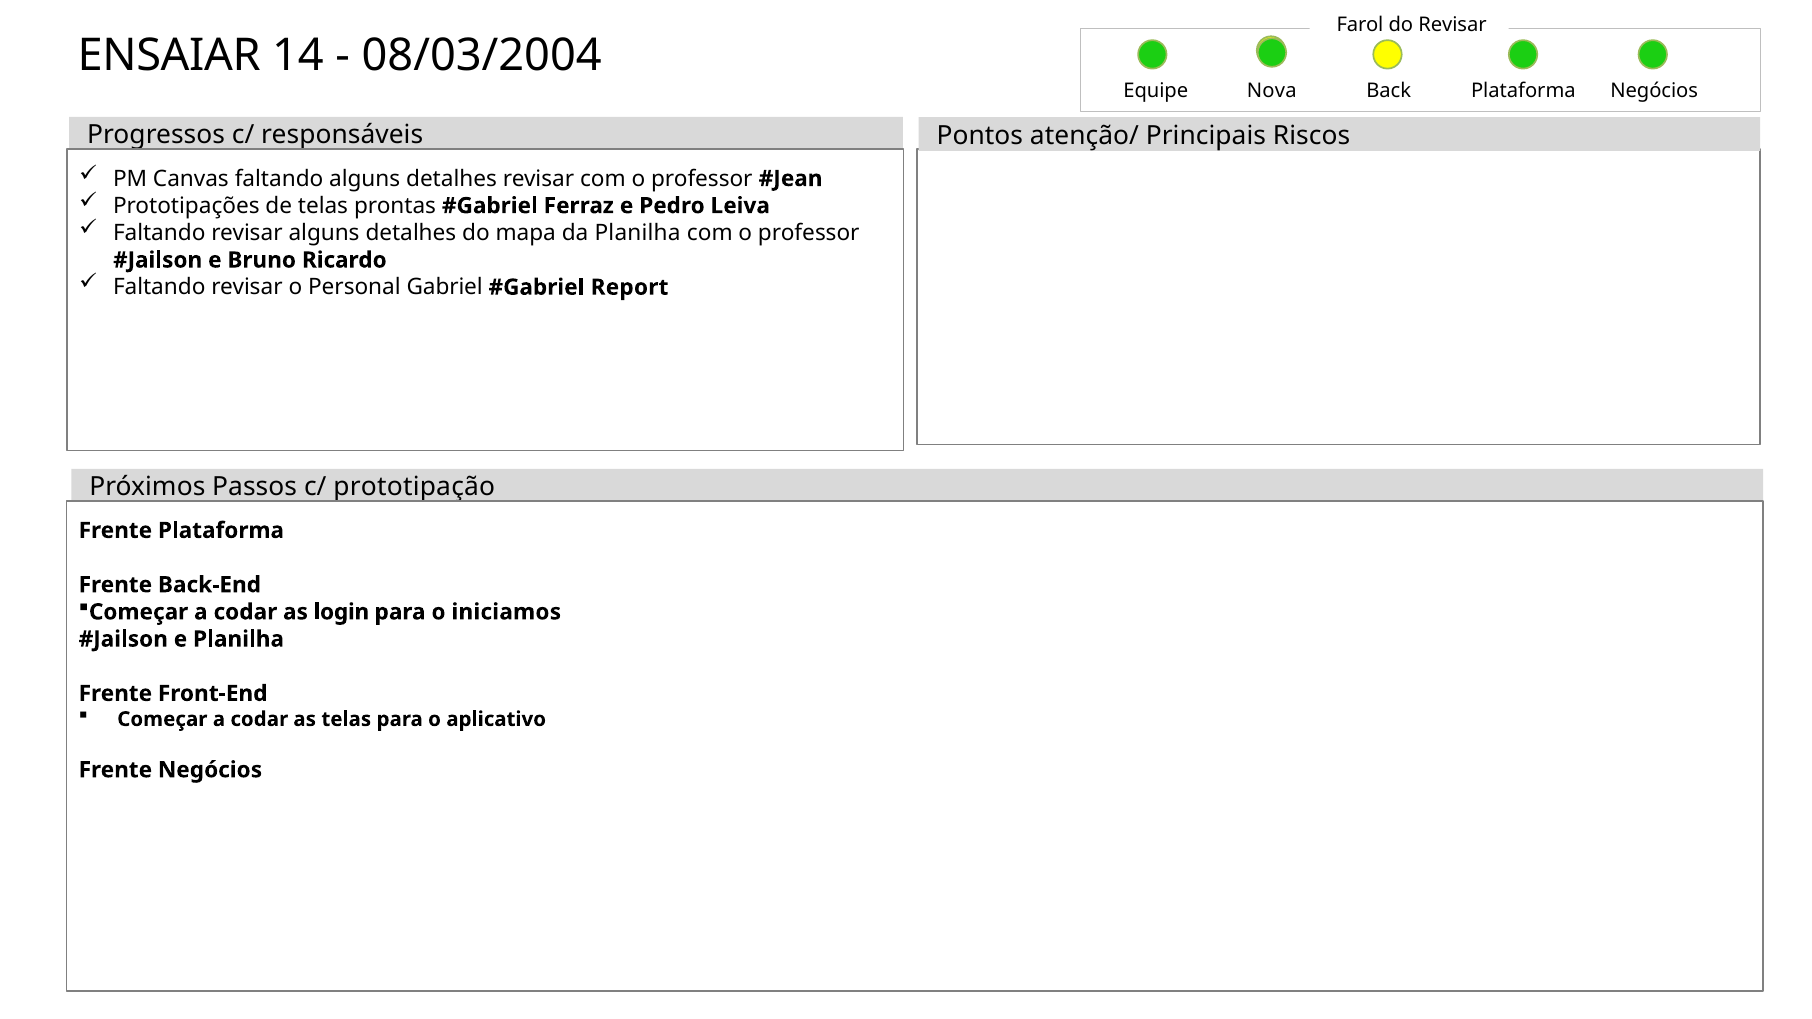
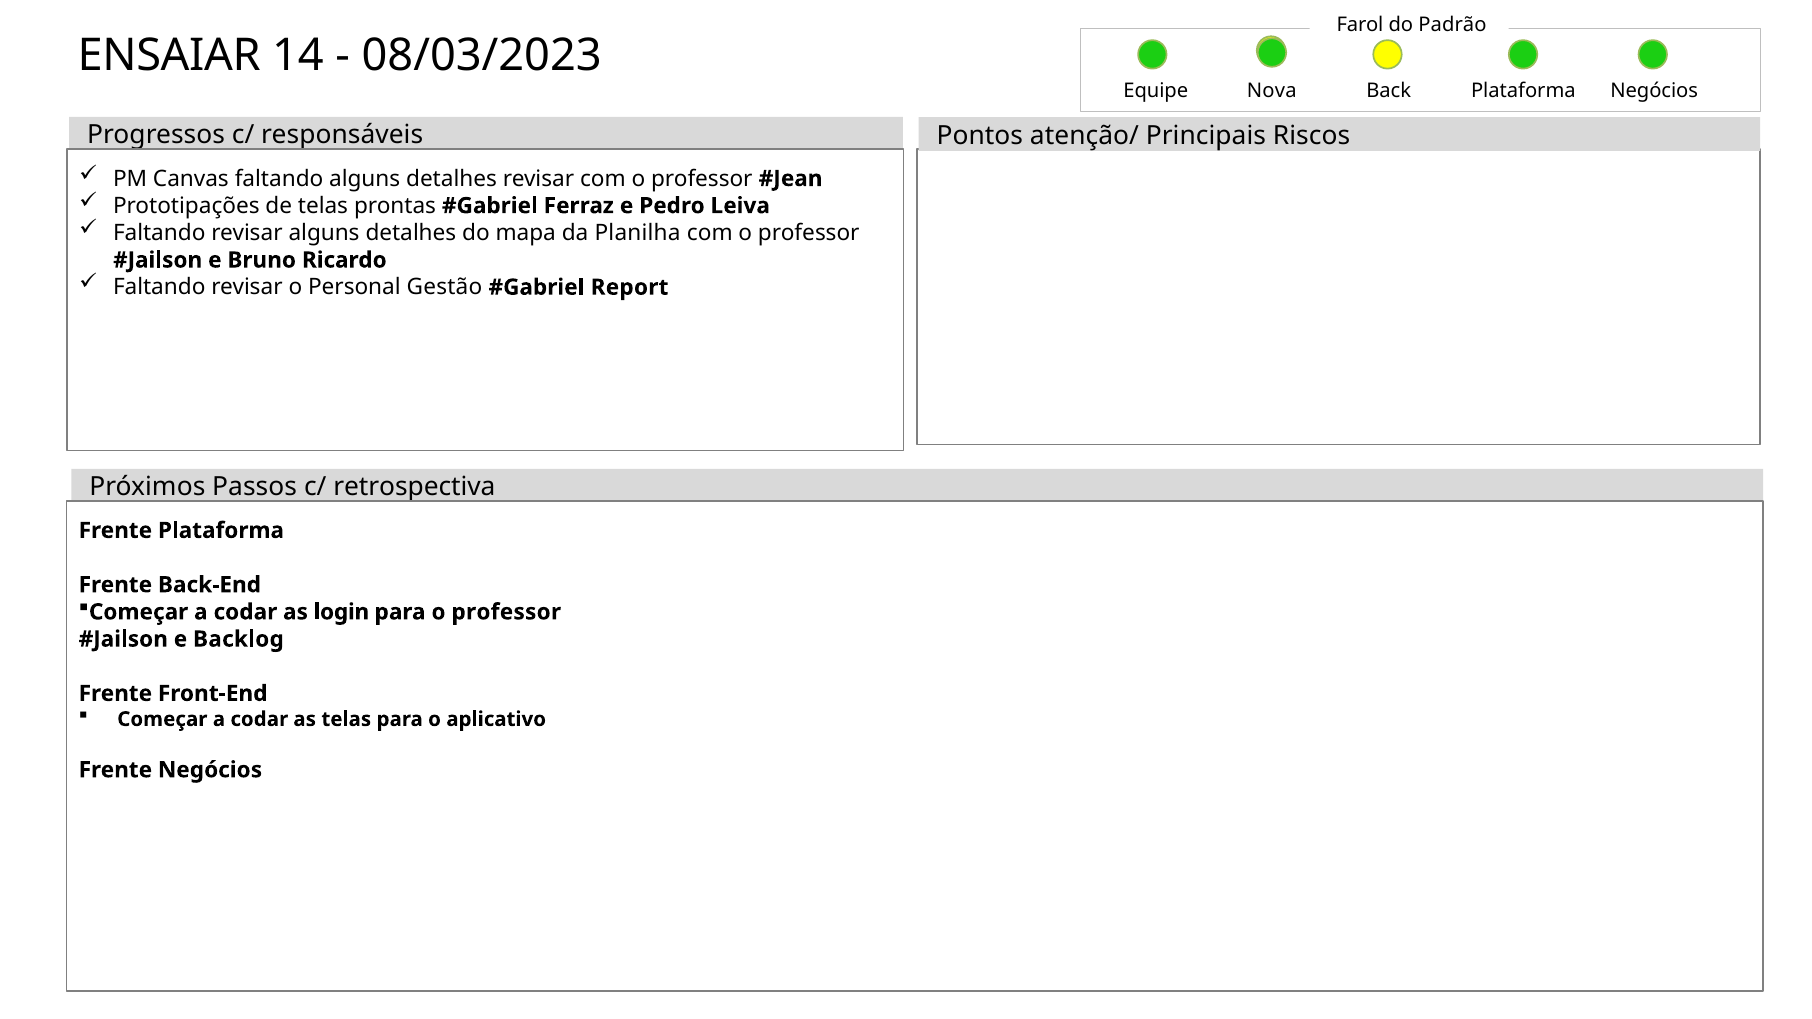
do Revisar: Revisar -> Padrão (1452, 25)
08/03/2004: 08/03/2004 -> 08/03/2023 (482, 55)
Gabriel: Gabriel -> Gestão (444, 287)
prototipação: prototipação -> retrospectiva (414, 487)
para o iniciamos: iniciamos -> professor (506, 612)
e Planilha: Planilha -> Backlog (238, 639)
